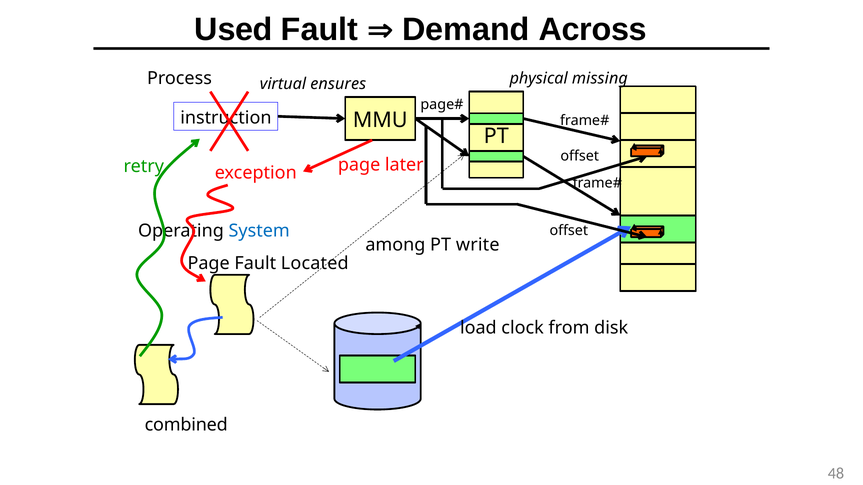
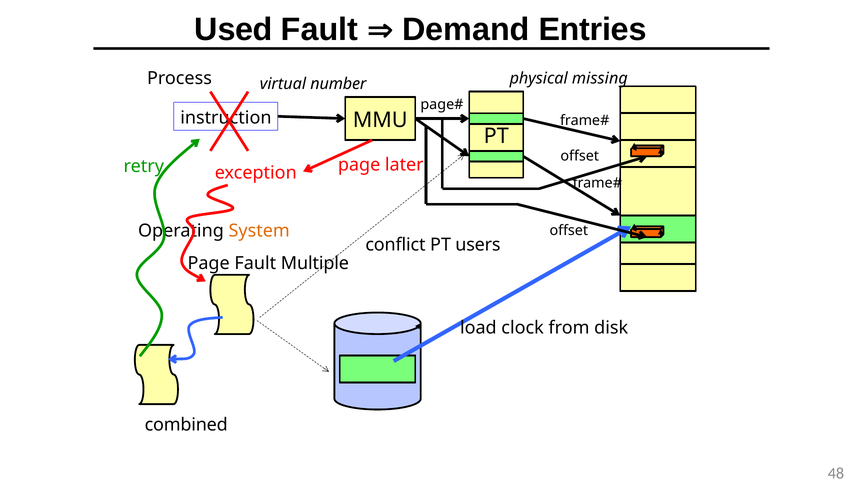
Across: Across -> Entries (593, 29)
ensures: ensures -> number (338, 84)
System colour: blue -> orange (259, 231)
among: among -> conflict (395, 245)
write: write -> users (478, 245)
Located: Located -> Multiple (315, 263)
